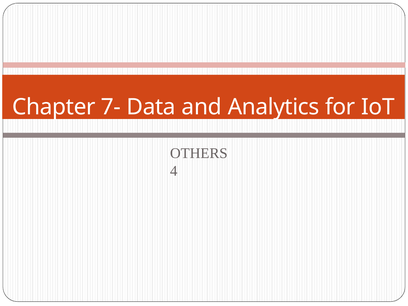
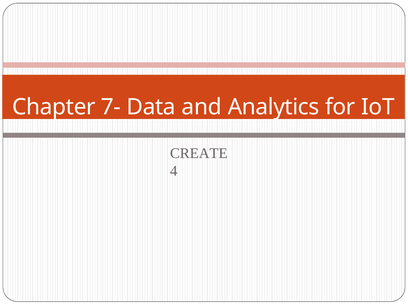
OTHERS: OTHERS -> CREATE (199, 153)
